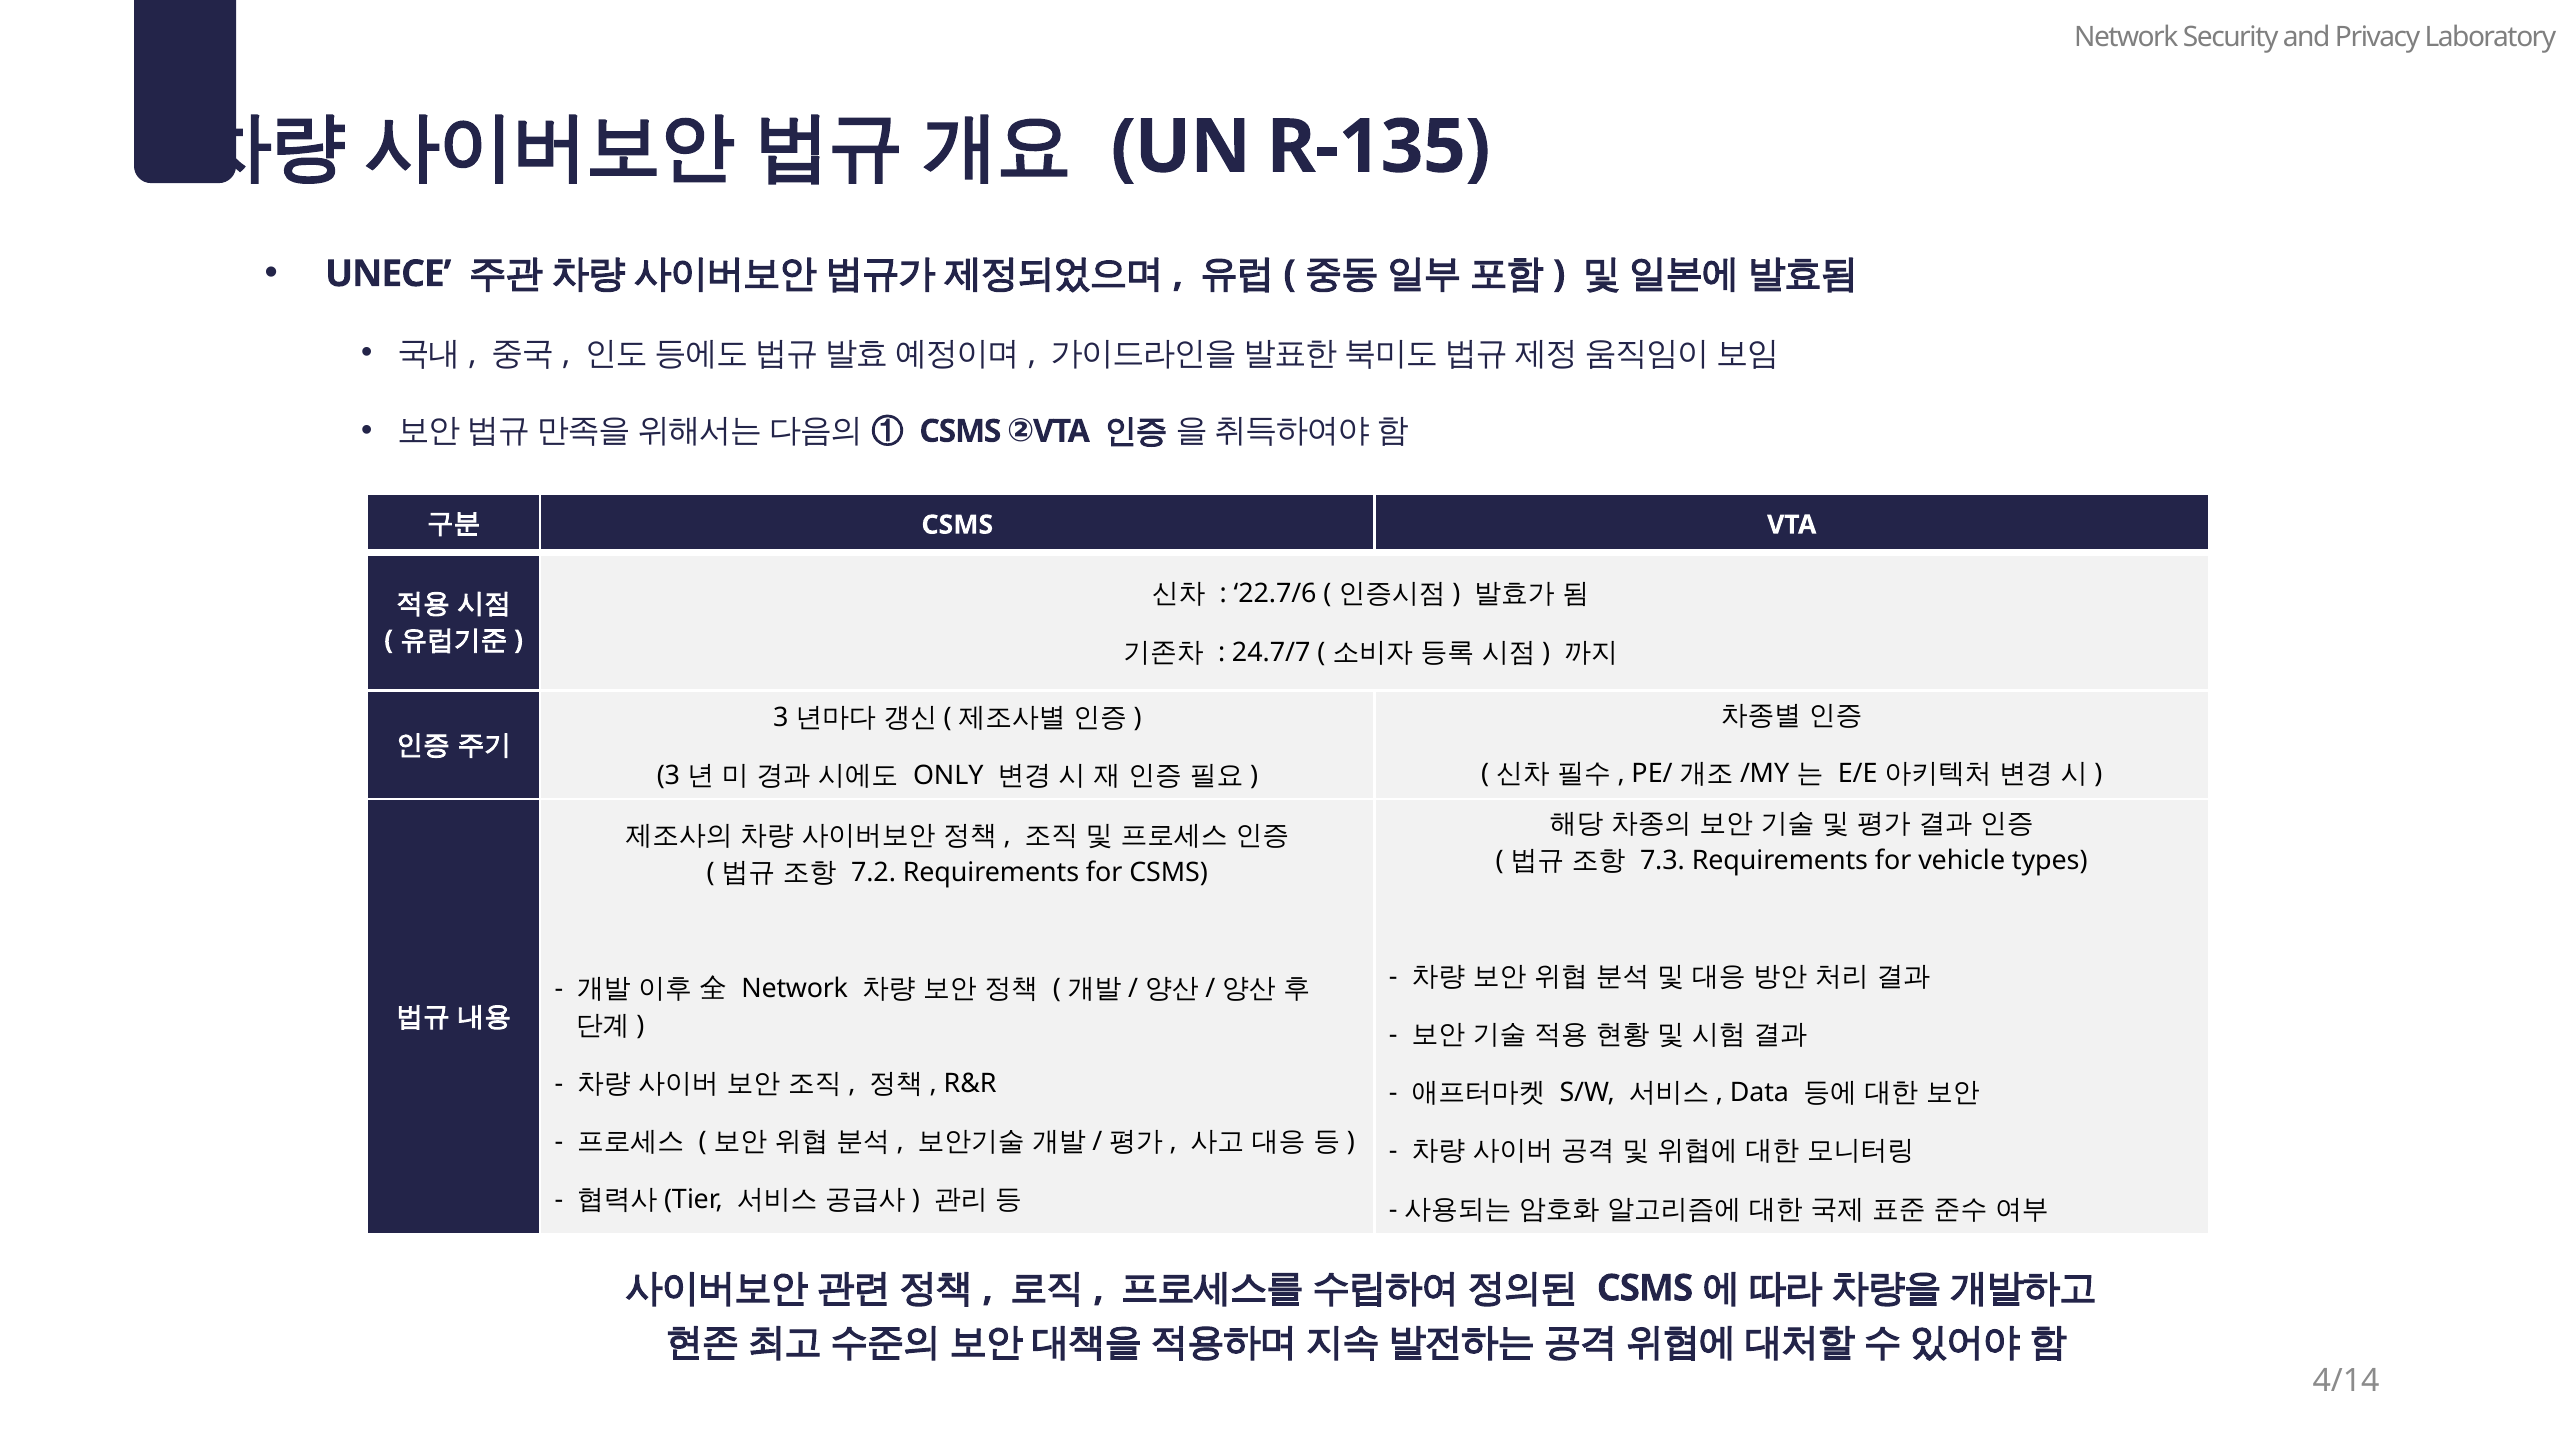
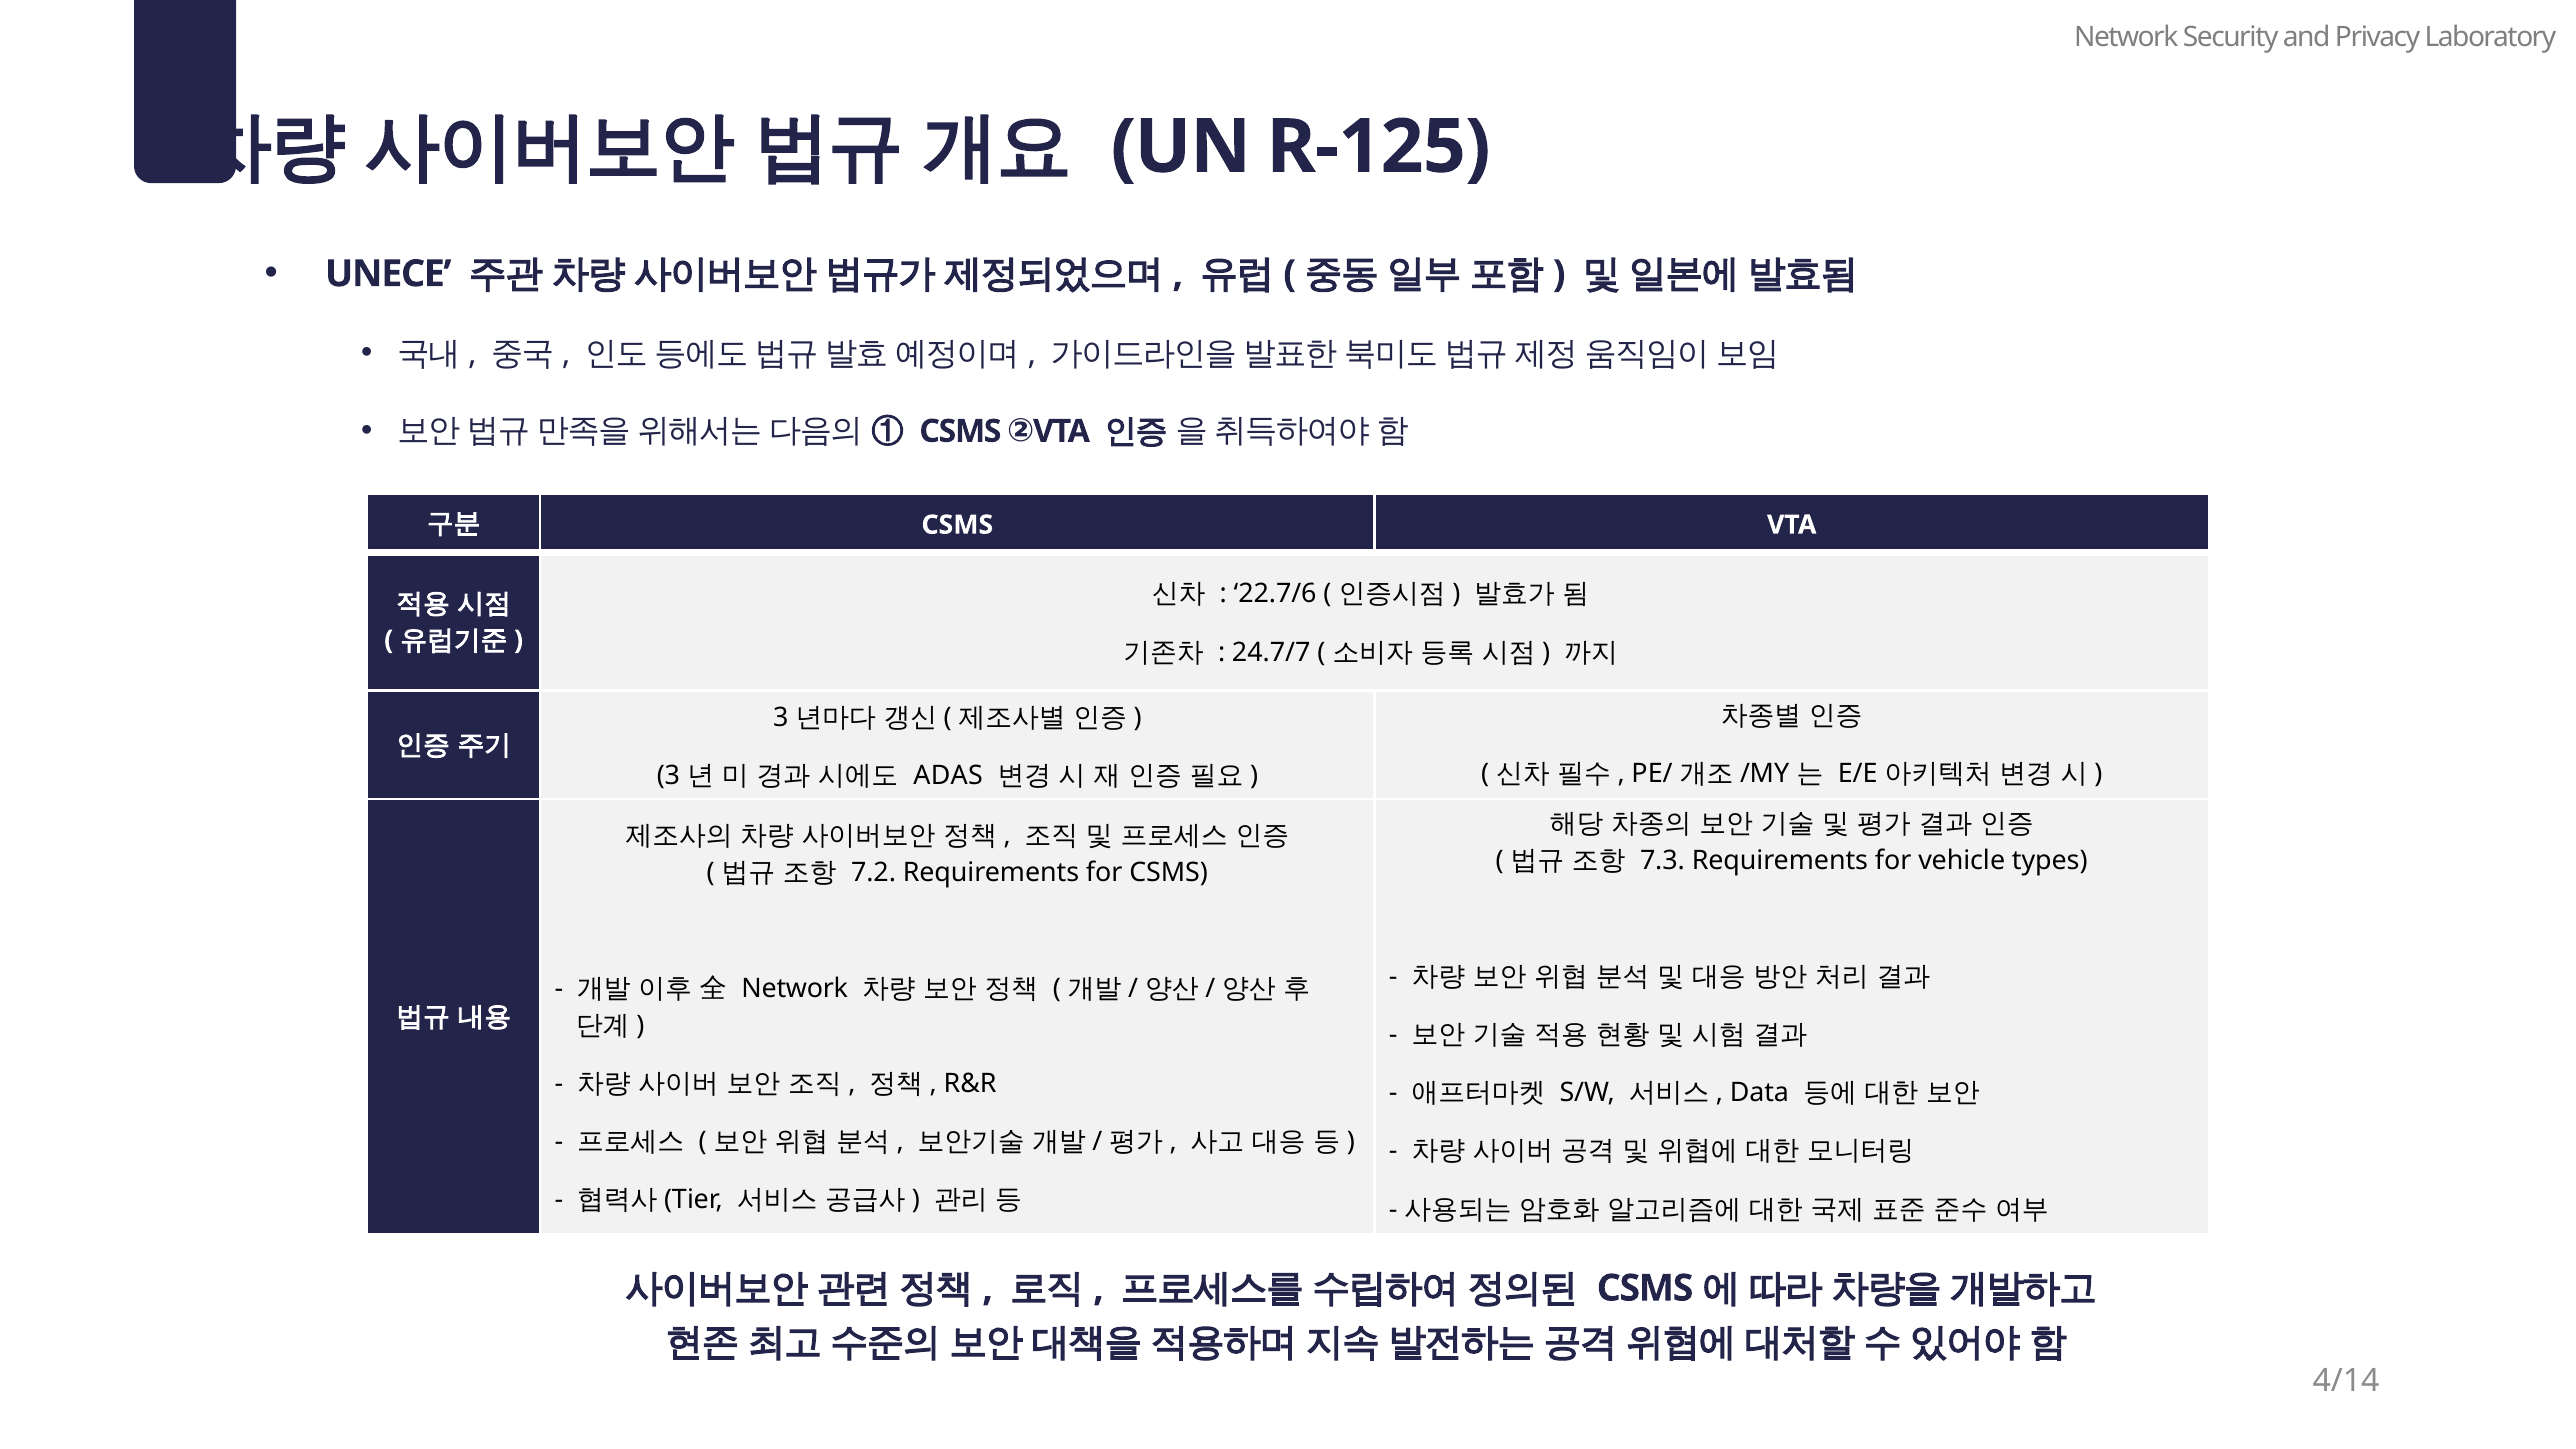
R-135: R-135 -> R-125 (1379, 147)
ONLY: ONLY -> ADAS (948, 775)
